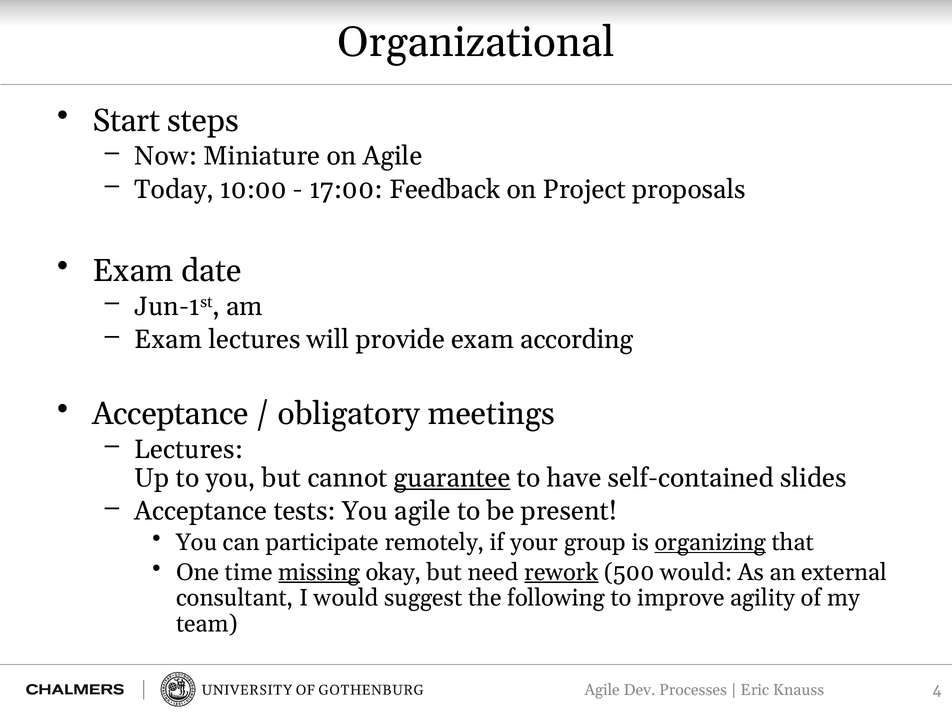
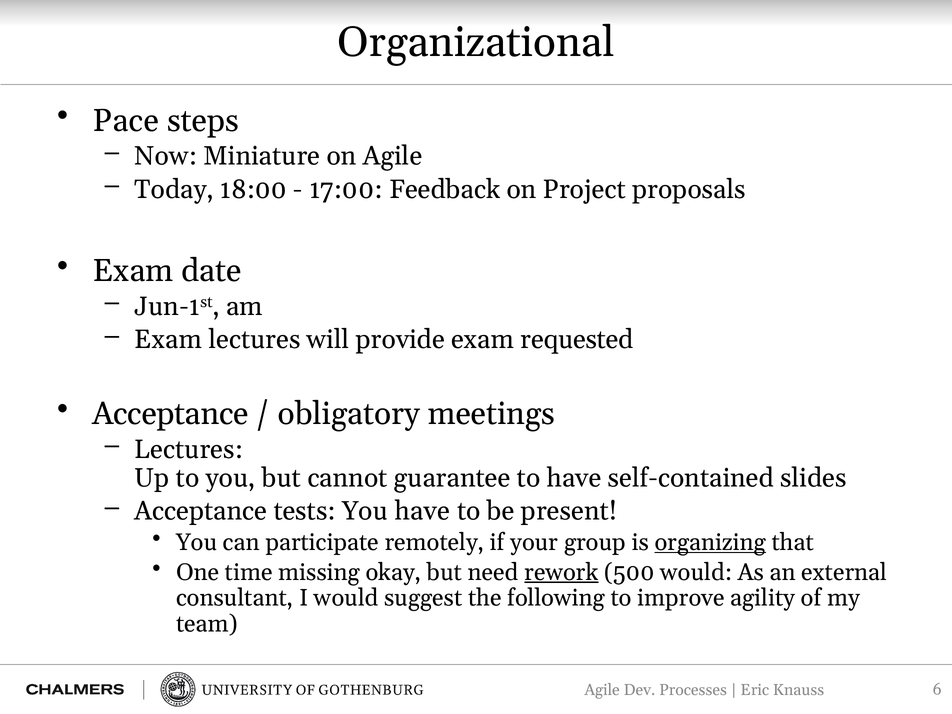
Start: Start -> Pace (126, 121)
10:00: 10:00 -> 18:00 (253, 189)
according: according -> requested (577, 340)
guarantee underline: present -> none (452, 478)
You agile: agile -> have (422, 511)
missing underline: present -> none (319, 572)
4: 4 -> 6 (937, 689)
